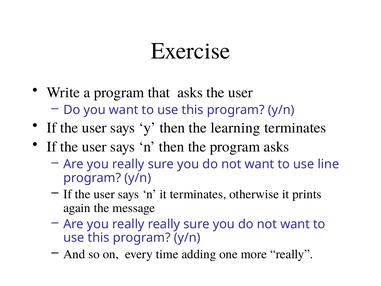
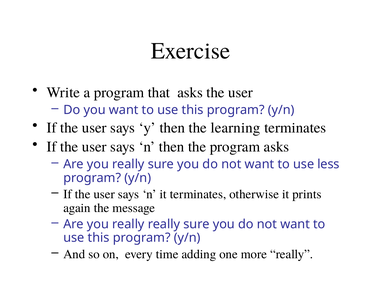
line: line -> less (328, 164)
